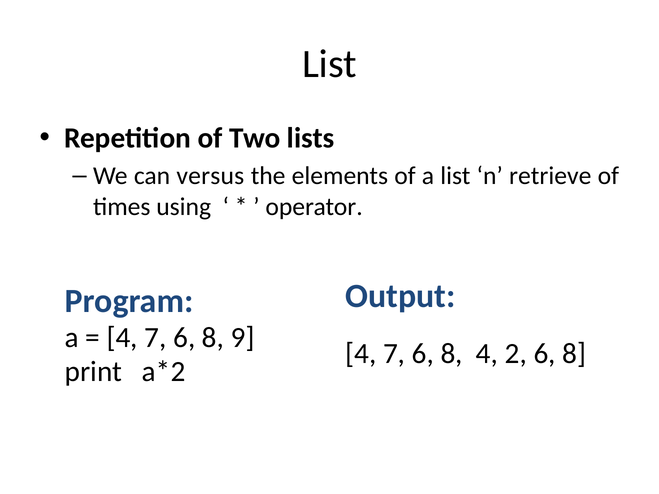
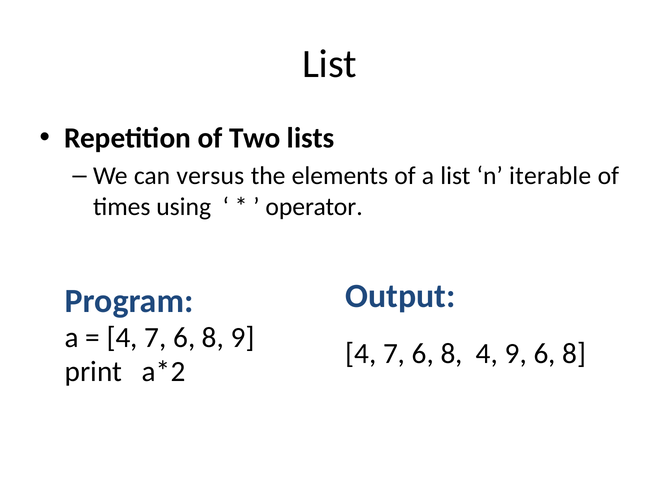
retrieve: retrieve -> iterable (550, 176)
4 2: 2 -> 9 (516, 354)
